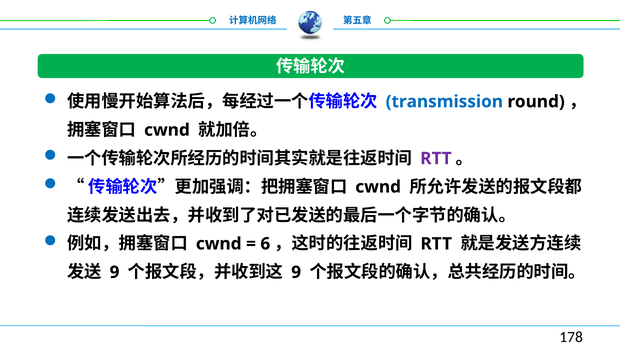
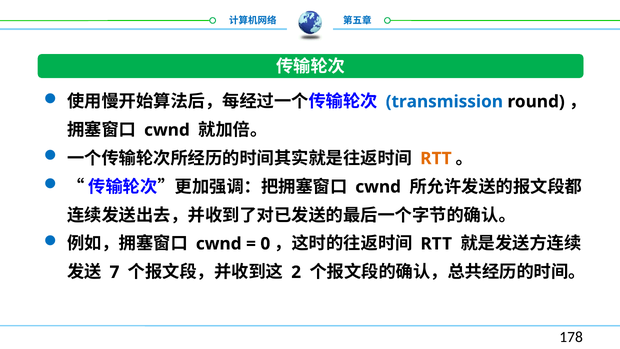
RTT colour: purple -> orange (436, 158)
6: 6 -> 0 (265, 244)
9: 9 -> 7 (115, 272)
9: 9 -> 2 (296, 272)
